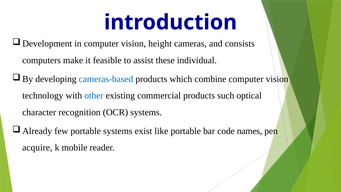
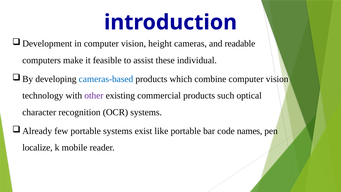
consists: consists -> readable (240, 44)
other colour: blue -> purple (94, 96)
acquire: acquire -> localize (37, 147)
